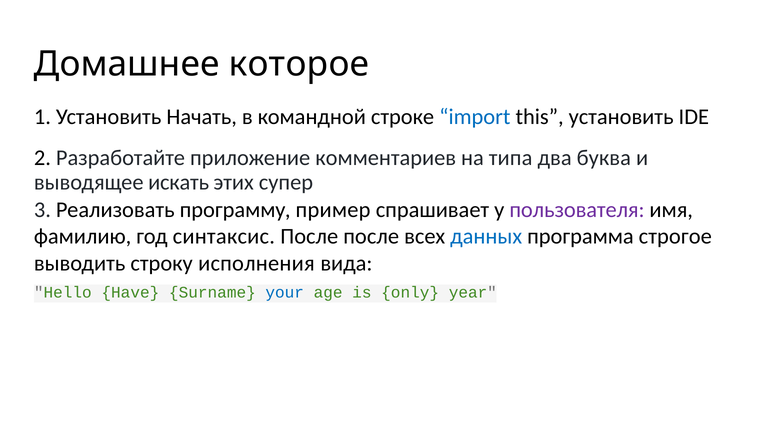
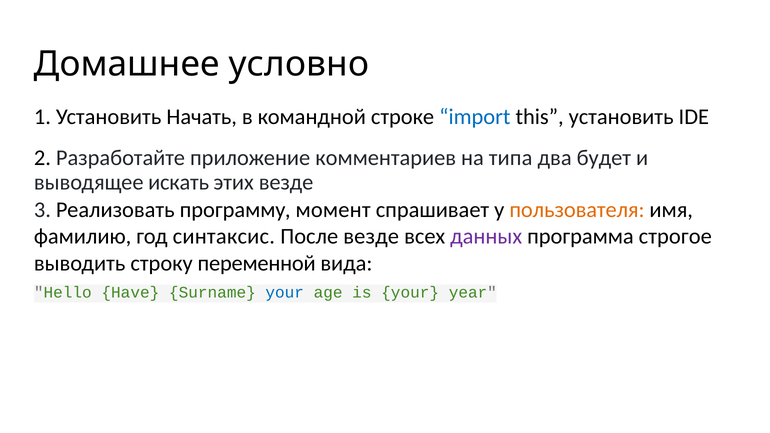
которое: которое -> условно (299, 64)
буква: буква -> будет (604, 158)
этих супер: супер -> везде (286, 182)
пример: пример -> момент (333, 210)
пользователя colour: purple -> orange (577, 210)
После после: после -> везде (371, 237)
данных colour: blue -> purple (486, 237)
исполнения: исполнения -> переменной (257, 264)
is only: only -> your (410, 293)
